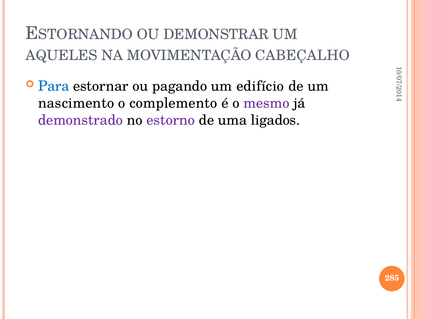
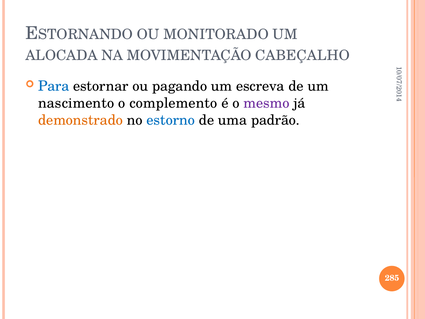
DEMONSTRAR: DEMONSTRAR -> MONITORADO (216, 34)
AQUELES: AQUELES -> ALOCADA (62, 56)
edifício: edifício -> escreva (260, 86)
demonstrado colour: purple -> orange (81, 120)
estorno colour: purple -> blue (171, 120)
ligados: ligados -> padrão (275, 120)
